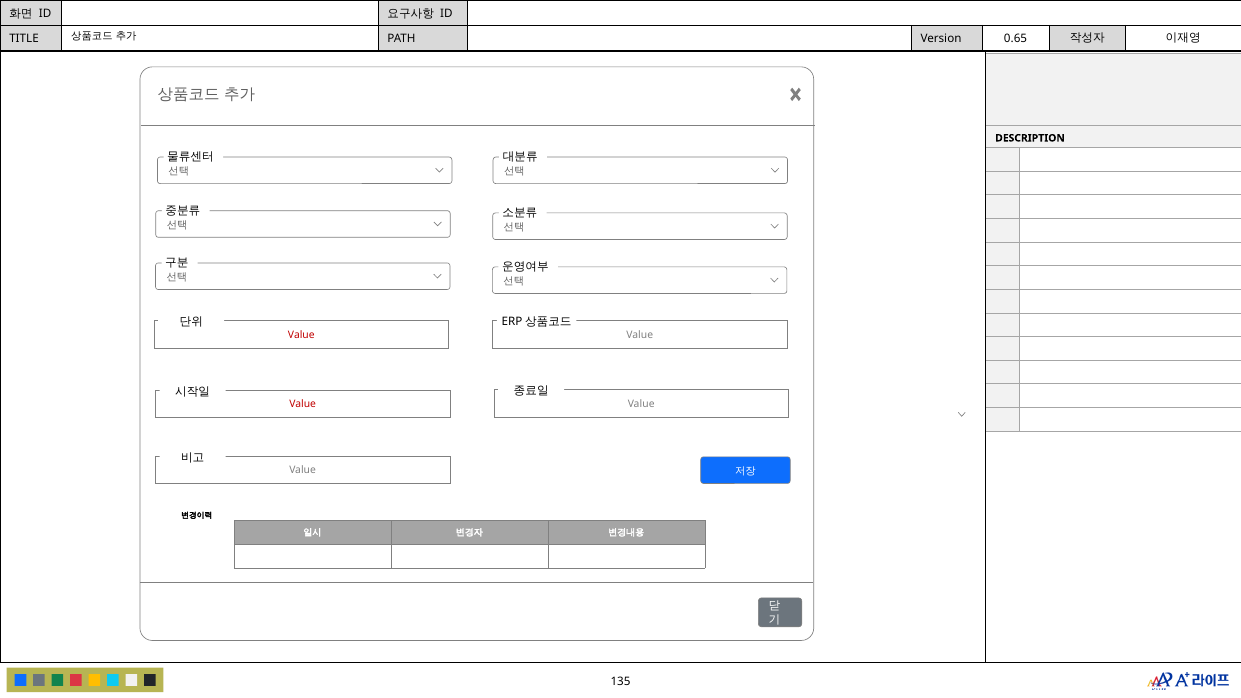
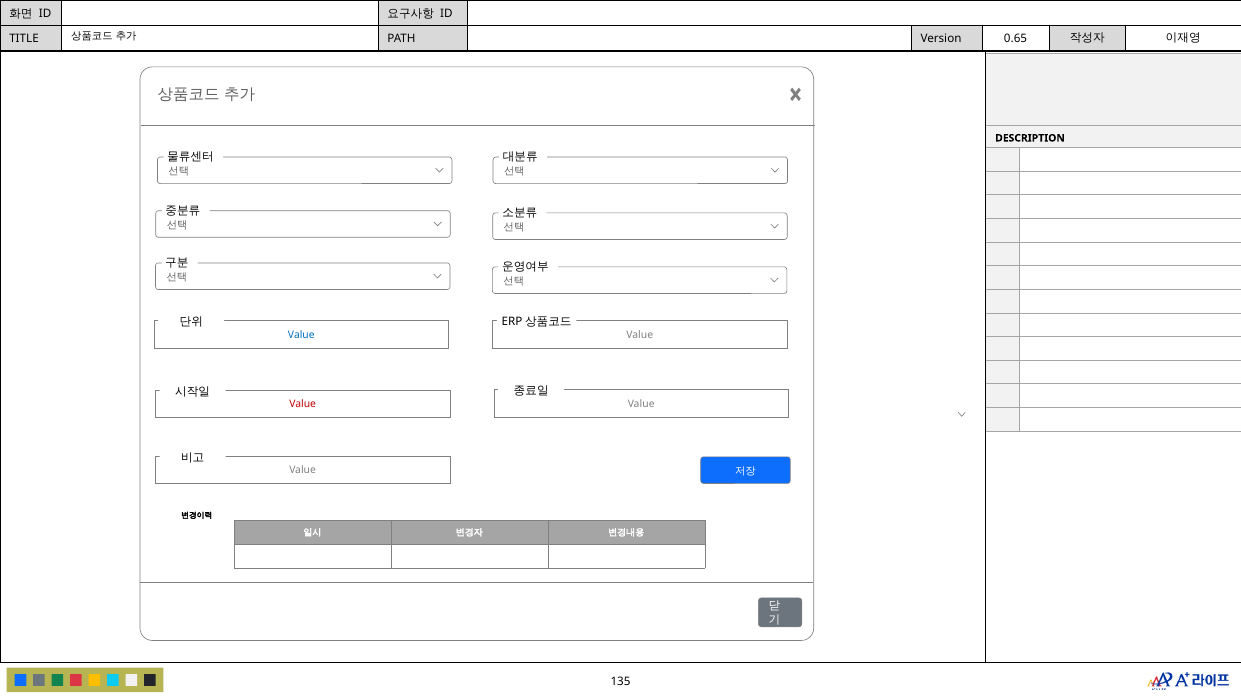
Value colour: red -> blue (301, 335)
